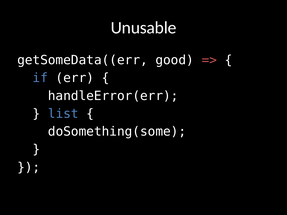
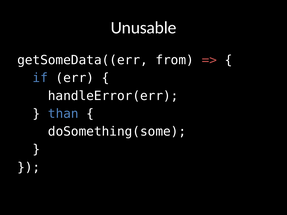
good: good -> from (175, 60)
list: list -> than (63, 114)
